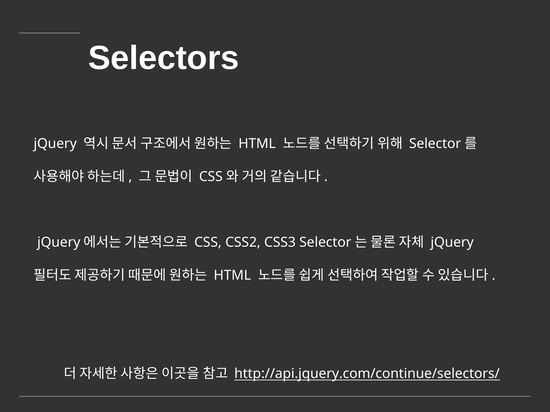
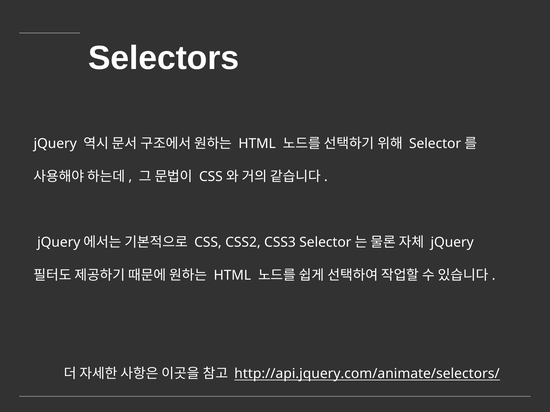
http://api.jquery.com/continue/selectors/: http://api.jquery.com/continue/selectors/ -> http://api.jquery.com/animate/selectors/ (367, 374)
